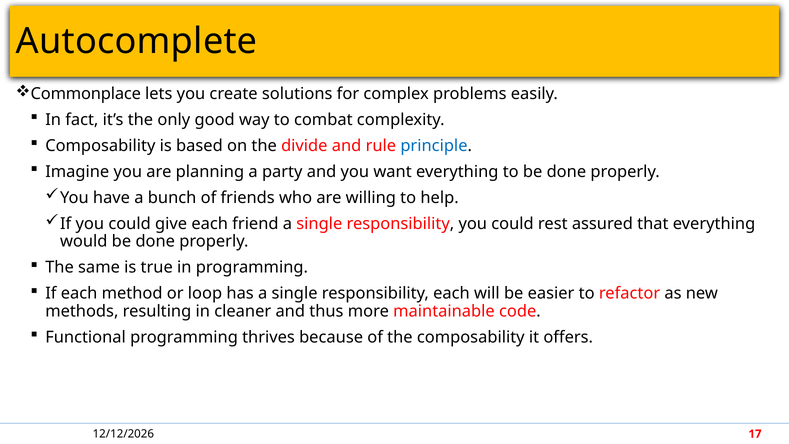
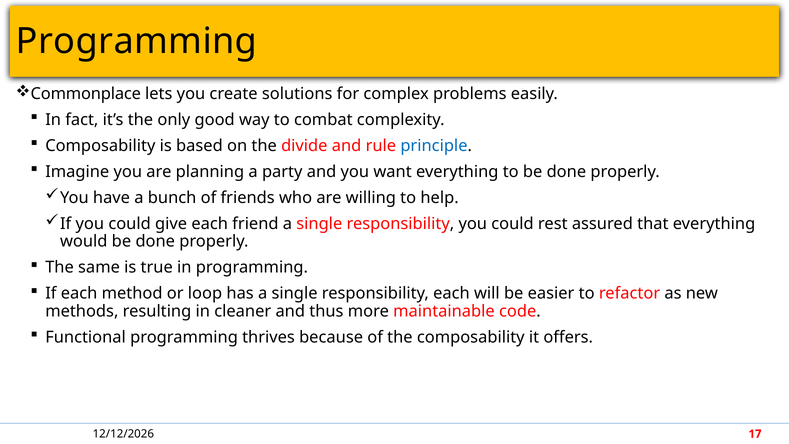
Autocomplete: Autocomplete -> Programming (137, 41)
